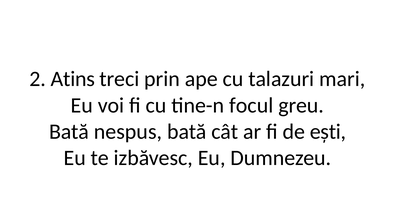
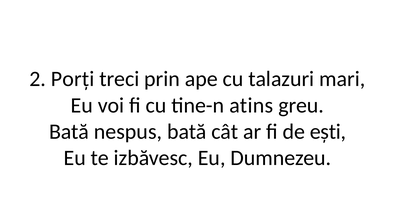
Atins: Atins -> Porți (73, 79)
focul: focul -> atins (251, 105)
